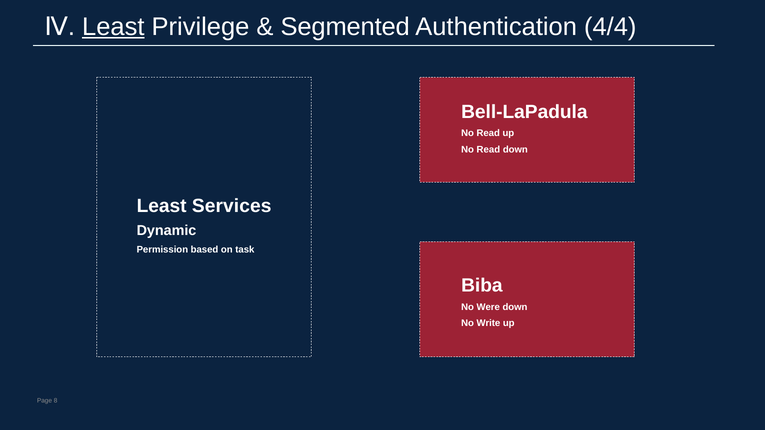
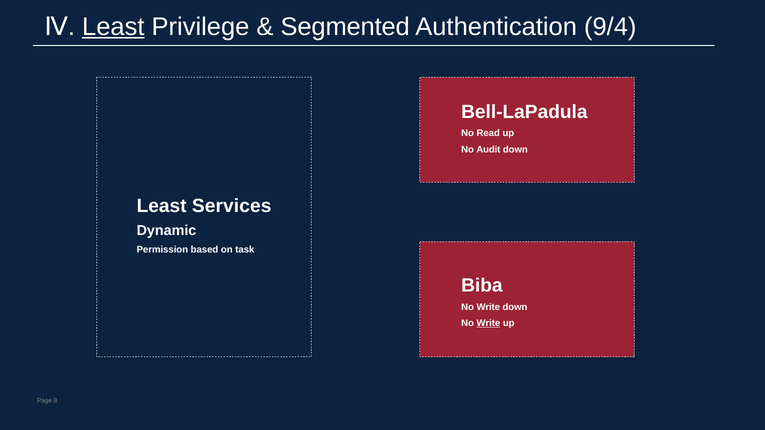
4/4: 4/4 -> 9/4 (610, 27)
Read: Read -> Audit (488, 150)
Were: Were -> Write (488, 307)
Write underline: none -> present (488, 323)
